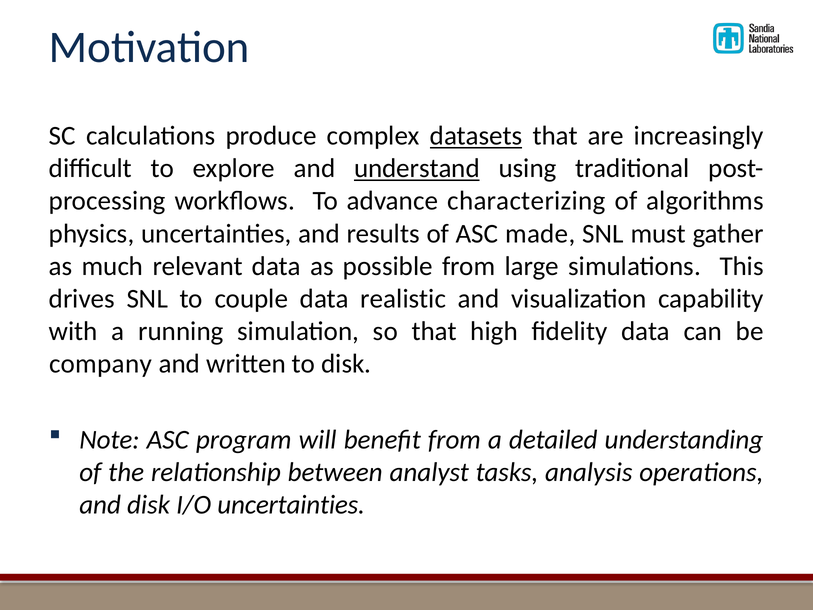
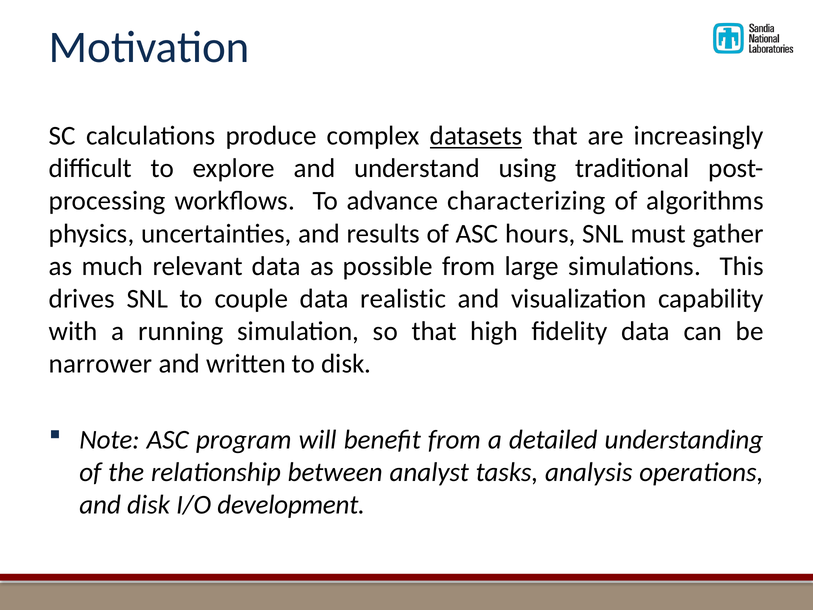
understand underline: present -> none (417, 168)
made: made -> hours (540, 233)
company: company -> narrower (101, 364)
I/O uncertainties: uncertainties -> development (291, 504)
